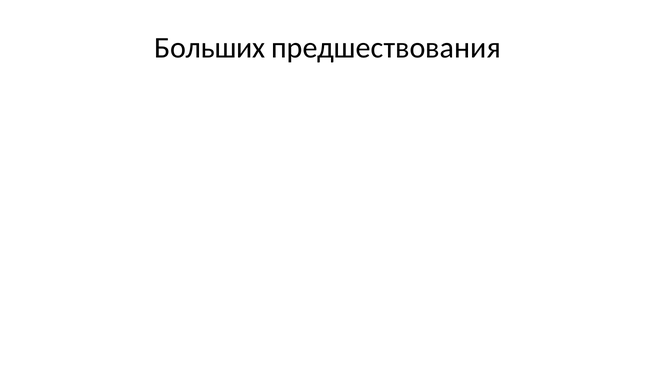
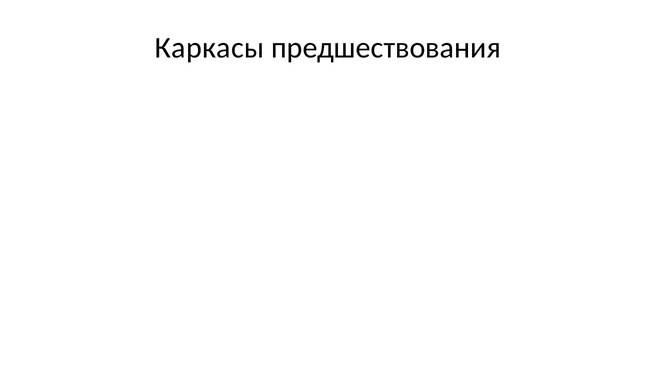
Больших: Больших -> Каркасы (209, 48)
